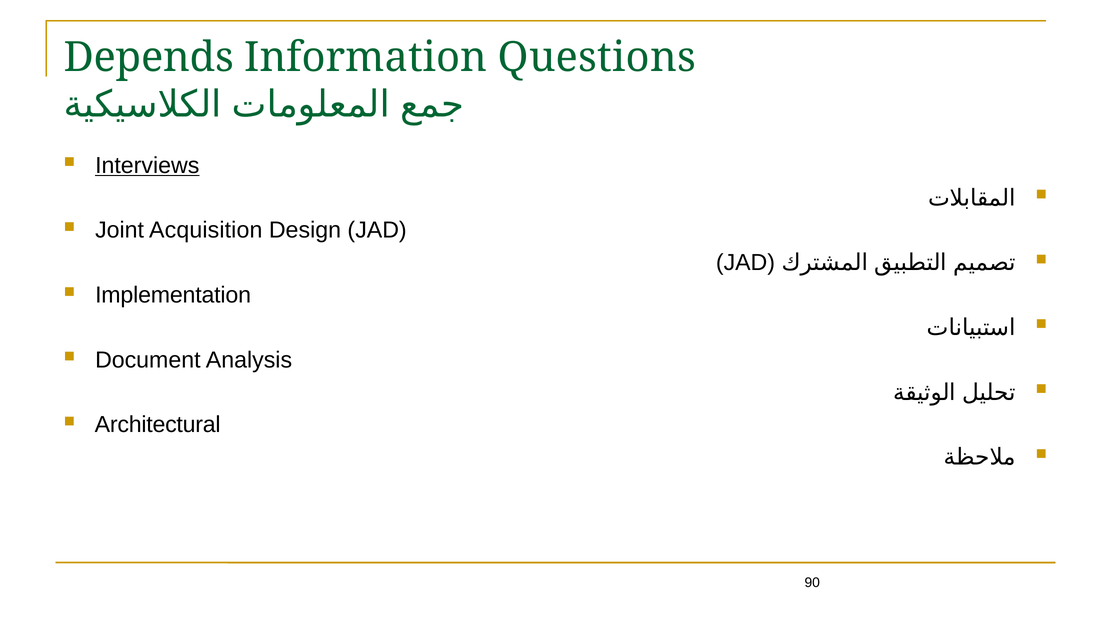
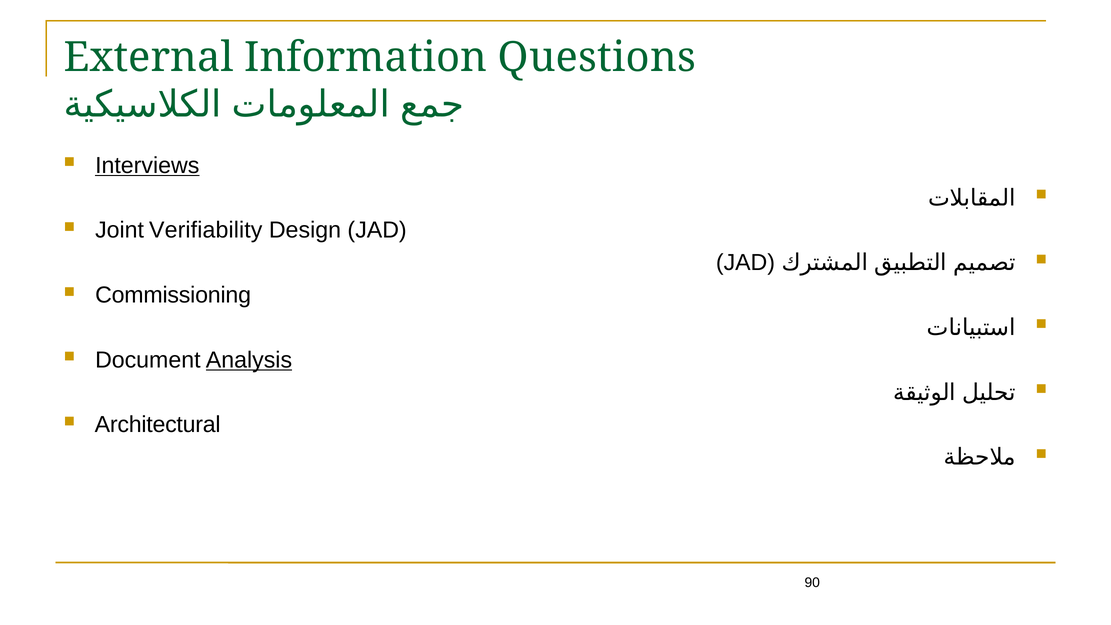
Depends: Depends -> External (149, 57)
Acquisition: Acquisition -> Verifiability (206, 230)
Implementation: Implementation -> Commissioning (173, 295)
Analysis underline: none -> present (249, 360)
